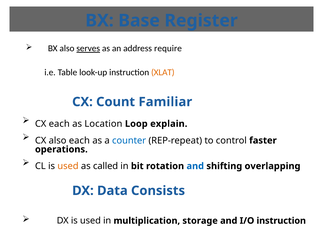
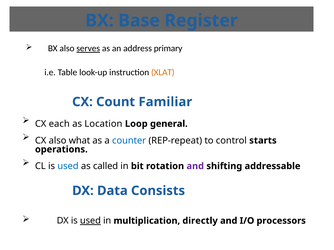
require: require -> primary (168, 49)
explain: explain -> general (169, 124)
also each: each -> what (79, 141)
faster: faster -> starts (263, 141)
used colour: orange -> blue (68, 166)
and colour: blue -> purple (195, 166)
overlapping: overlapping -> addressable (273, 166)
used underline: none -> present (90, 221)
storage: storage -> directly (200, 221)
I/O instruction: instruction -> processors (281, 221)
